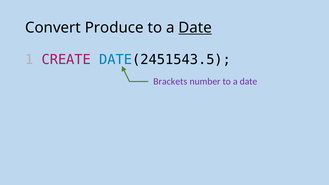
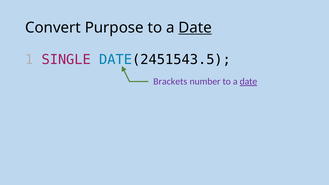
Produce: Produce -> Purpose (114, 28)
CREATE: CREATE -> SINGLE (66, 60)
date underline: none -> present (248, 82)
